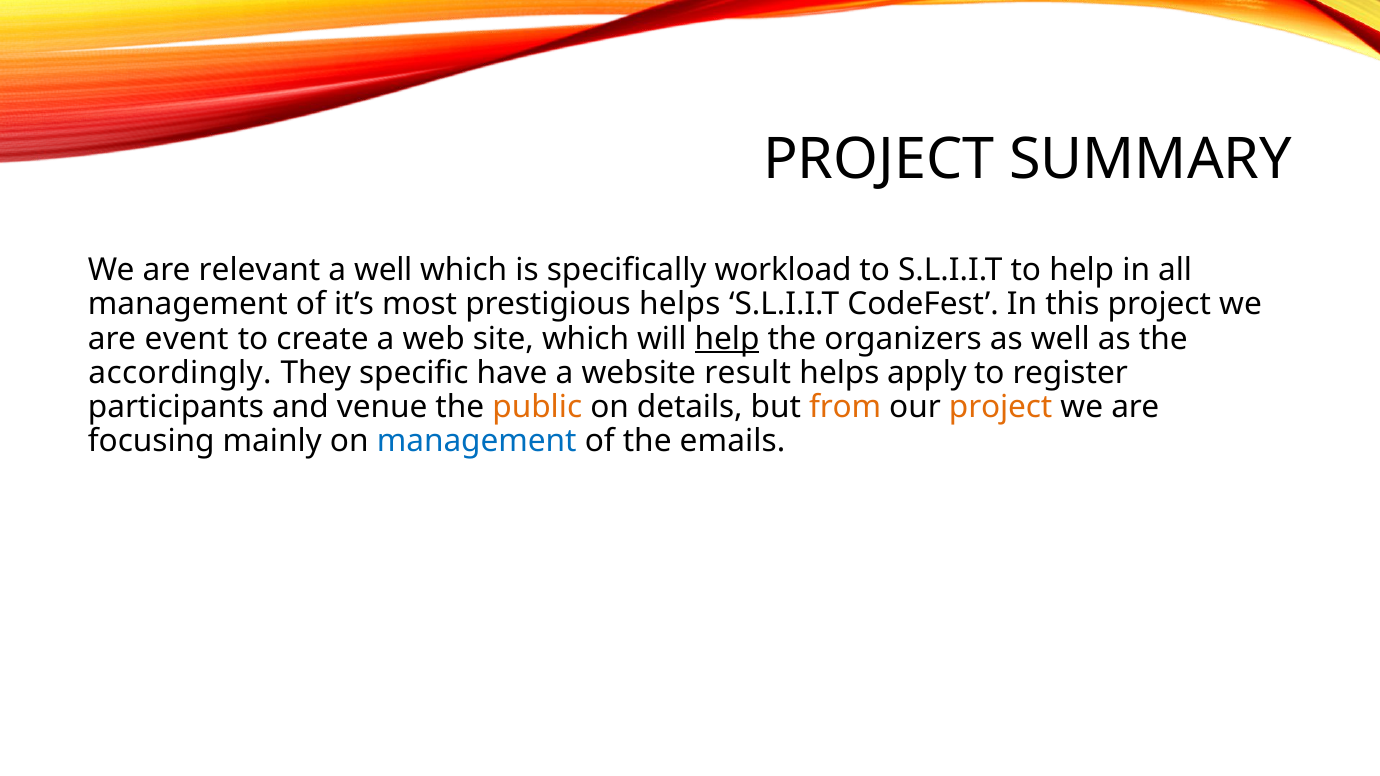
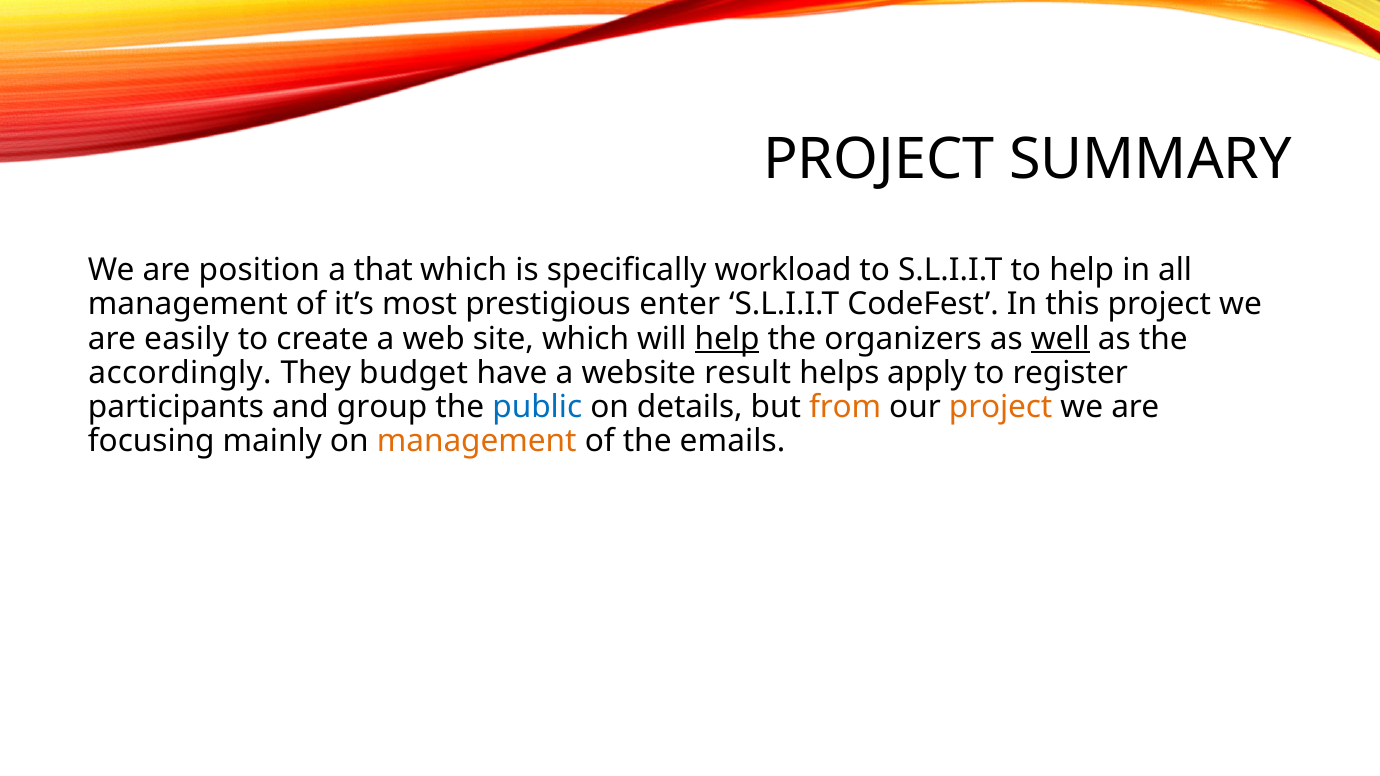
relevant: relevant -> position (259, 270)
a well: well -> that (383, 270)
prestigious helps: helps -> enter (680, 305)
event: event -> easily (187, 339)
well underline: none -> present (1060, 339)
specific: specific -> budget (414, 373)
venue: venue -> group (382, 407)
public colour: orange -> blue (537, 407)
management colour: blue -> orange (477, 441)
